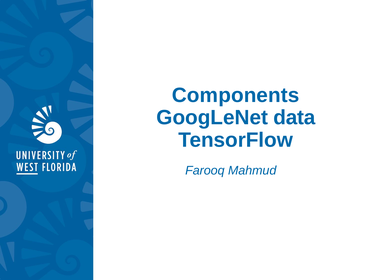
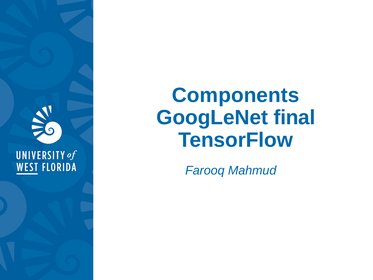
data: data -> final (294, 118)
